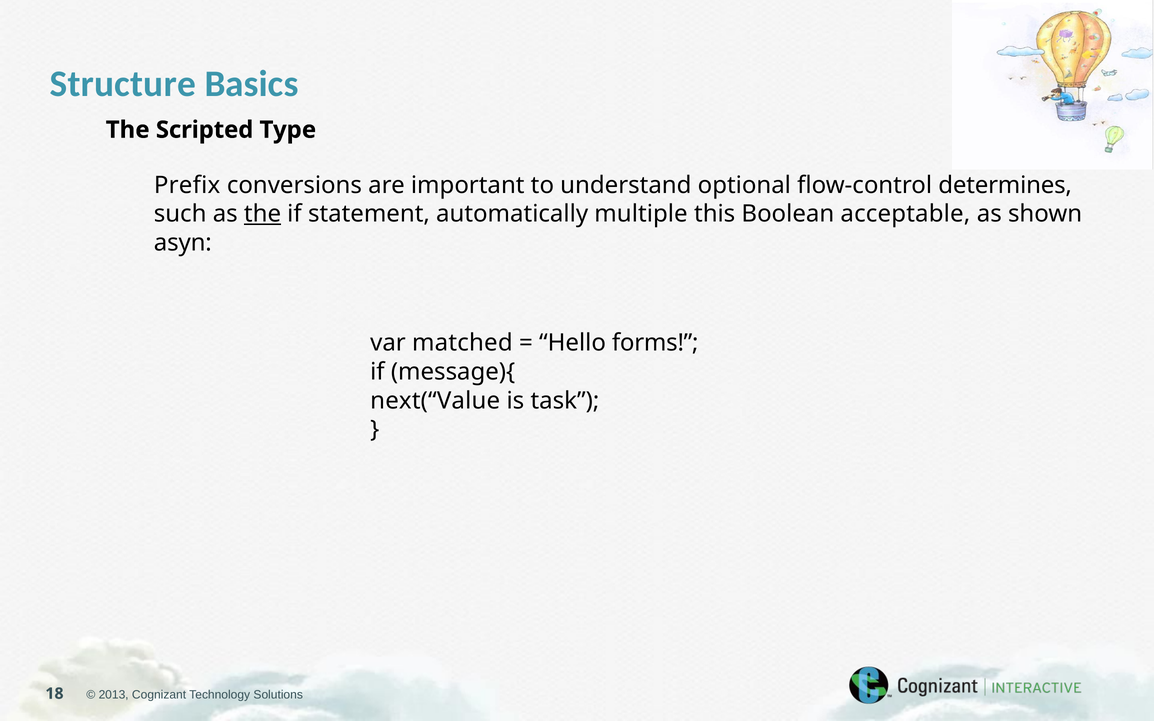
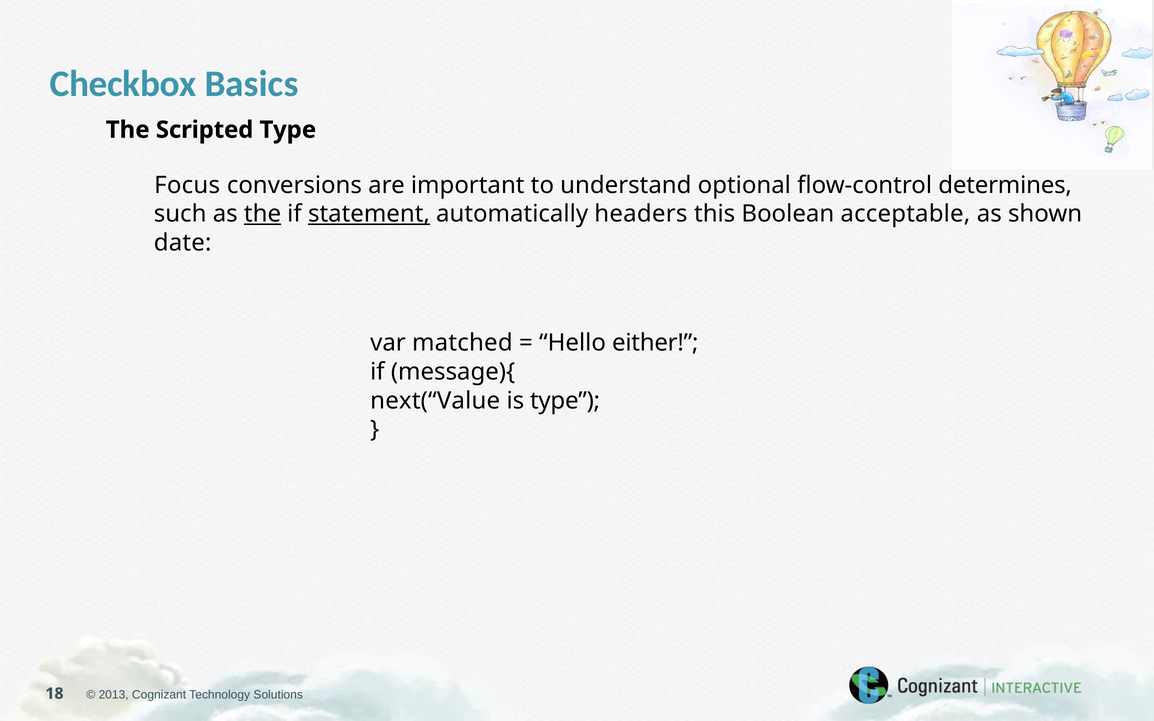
Structure: Structure -> Checkbox (123, 84)
Prefix: Prefix -> Focus (187, 185)
statement underline: none -> present (369, 214)
multiple: multiple -> headers (641, 214)
asyn: asyn -> date (183, 243)
forms: forms -> either (655, 343)
is task: task -> type (565, 401)
